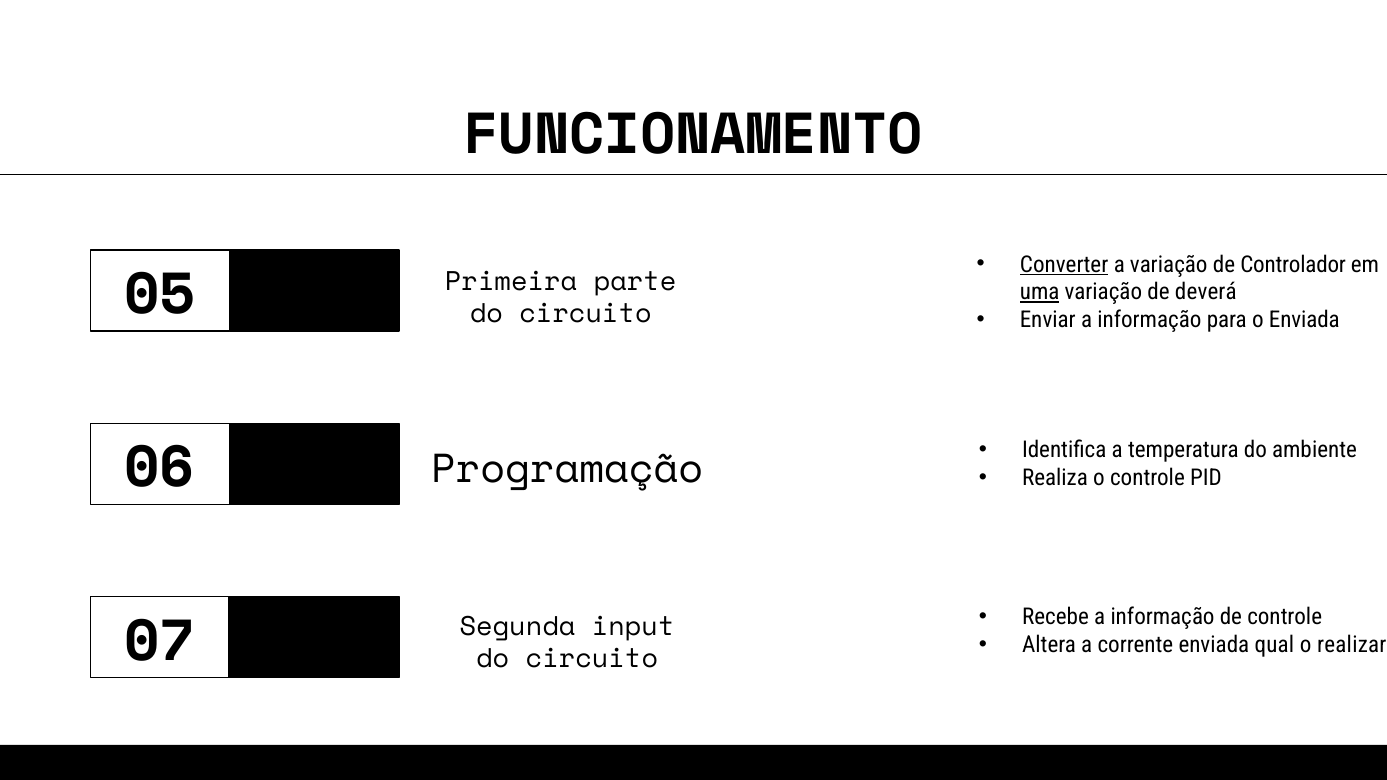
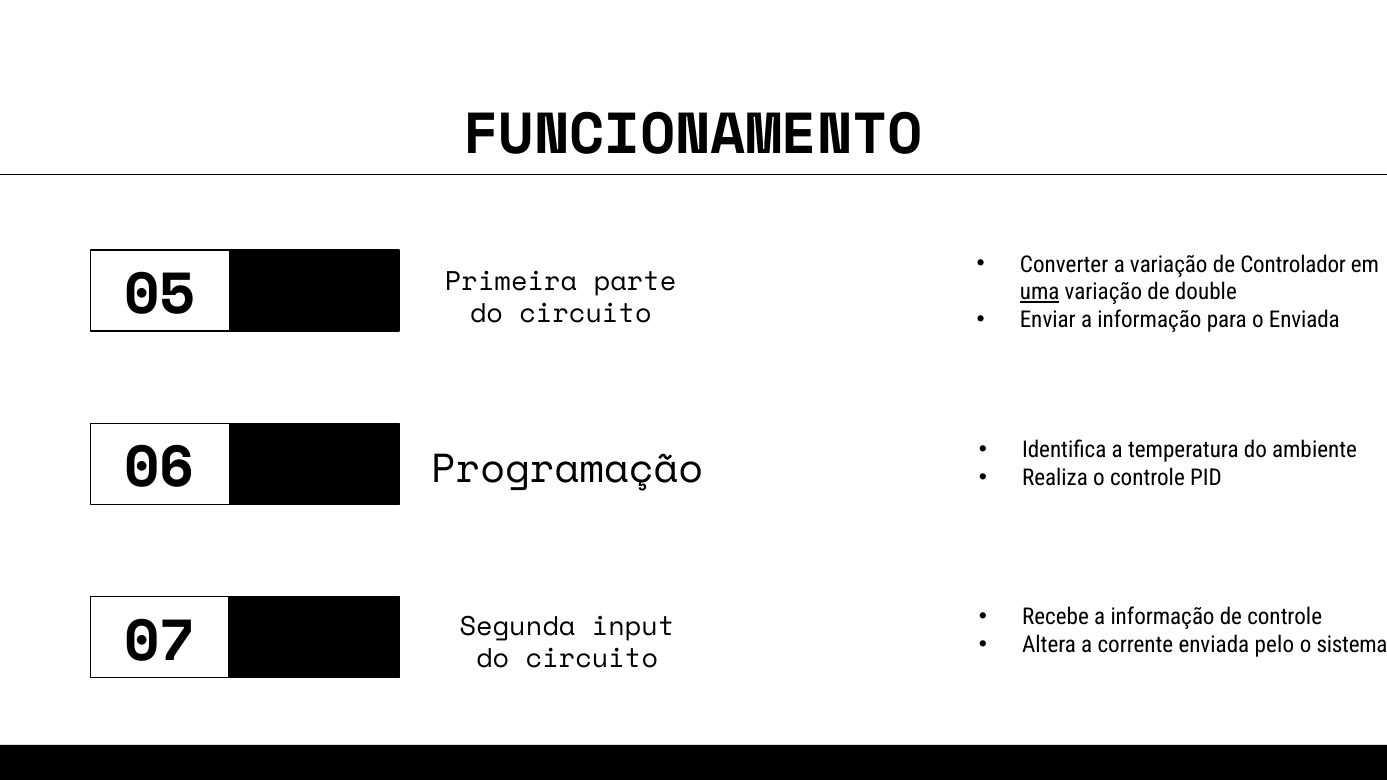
Converter underline: present -> none (1064, 265)
deverá: deverá -> double (1206, 292)
qual: qual -> pelo (1274, 645)
realizar: realizar -> sistema (1352, 645)
